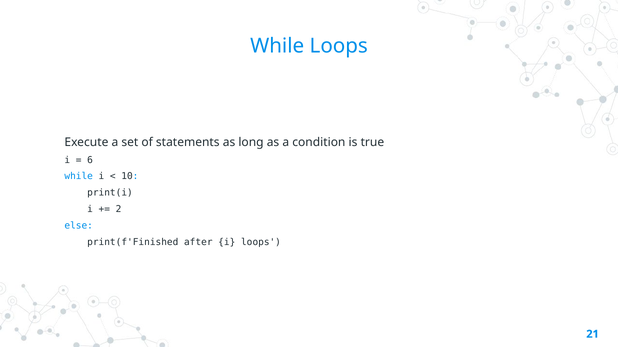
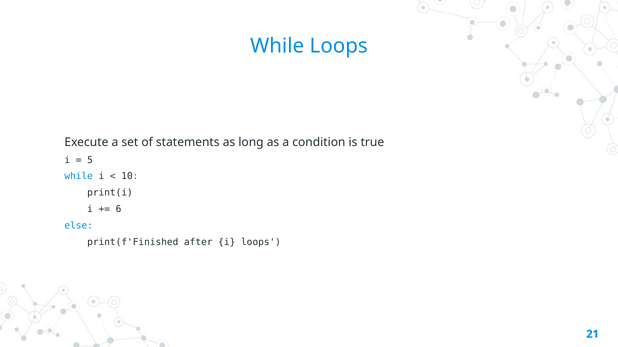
6: 6 -> 5 (90, 160)
2: 2 -> 6 (118, 210)
